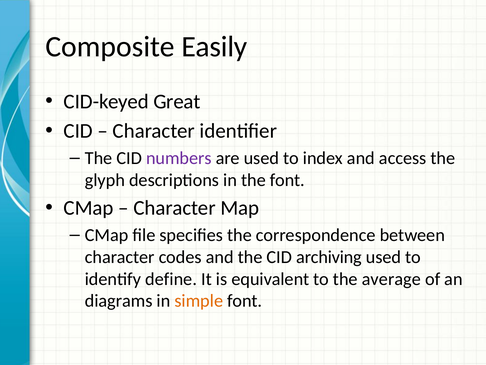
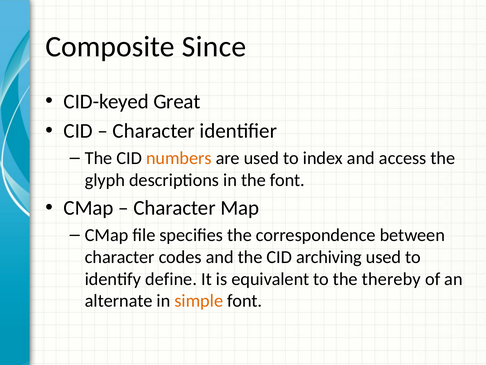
Easily: Easily -> Since (214, 47)
numbers colour: purple -> orange (179, 158)
average: average -> thereby (391, 279)
diagrams: diagrams -> alternate (119, 301)
